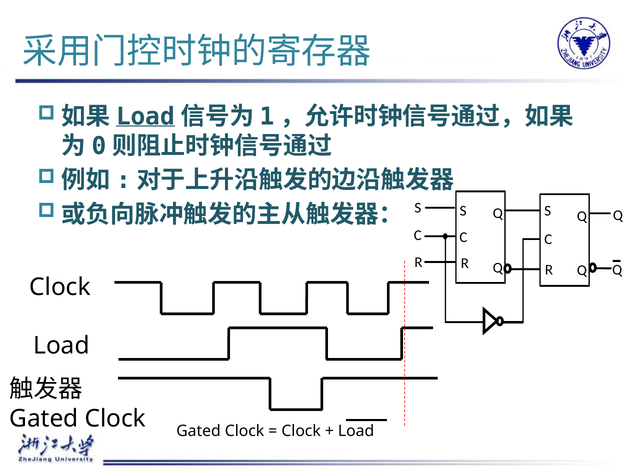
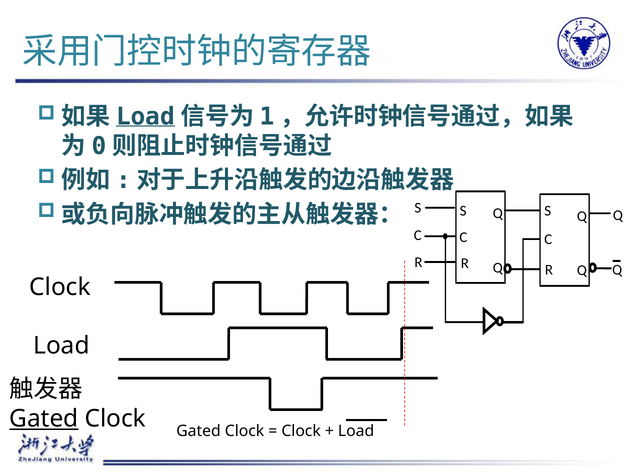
Gated underline: none -> present (44, 418)
